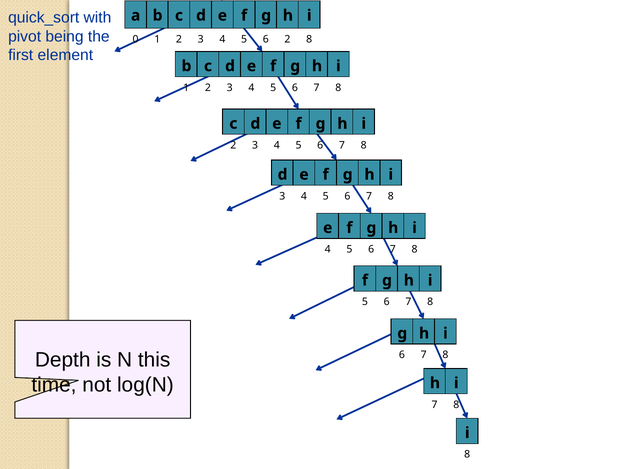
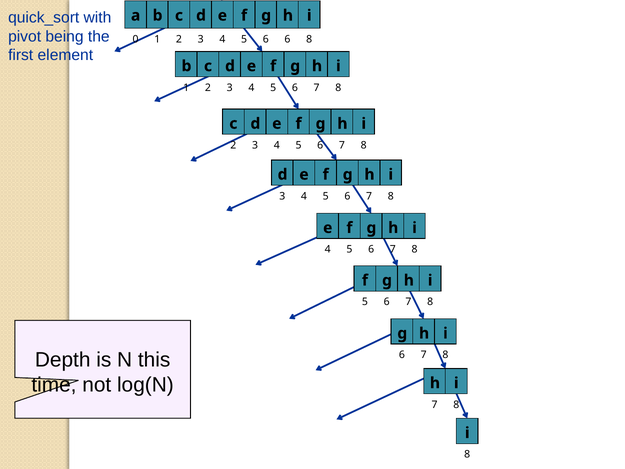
6 2: 2 -> 6 (287, 39)
